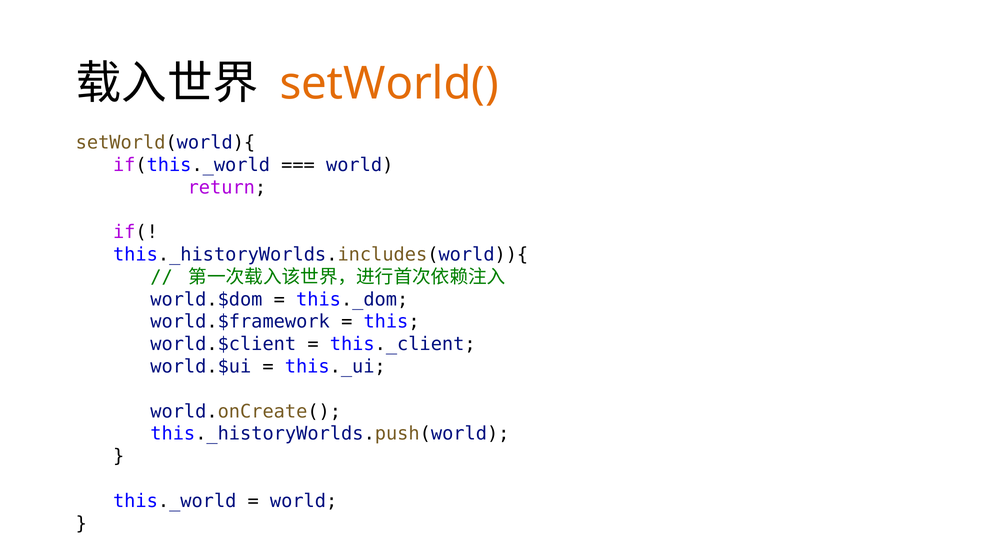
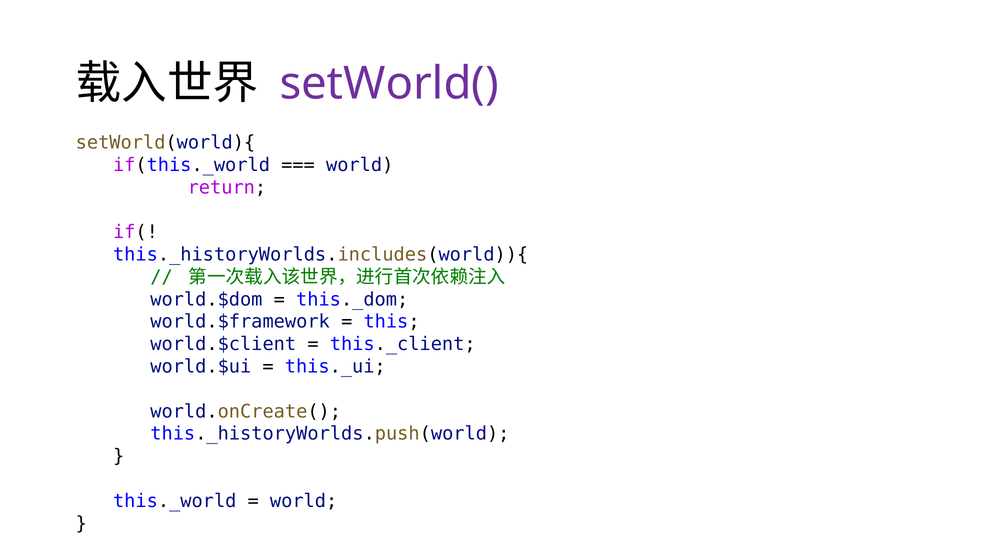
setWorld( colour: orange -> purple (389, 84)
